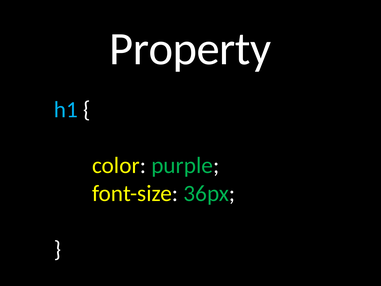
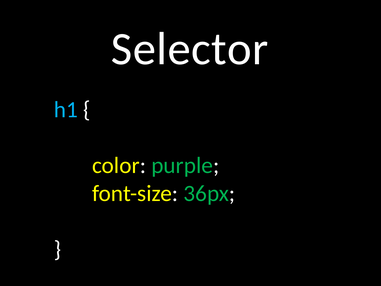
Property: Property -> Selector (190, 49)
